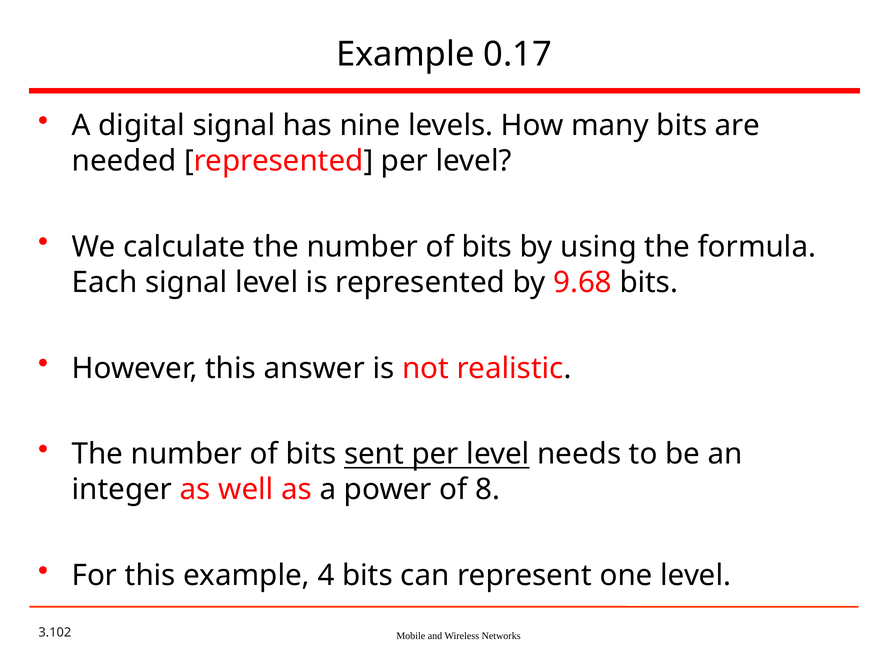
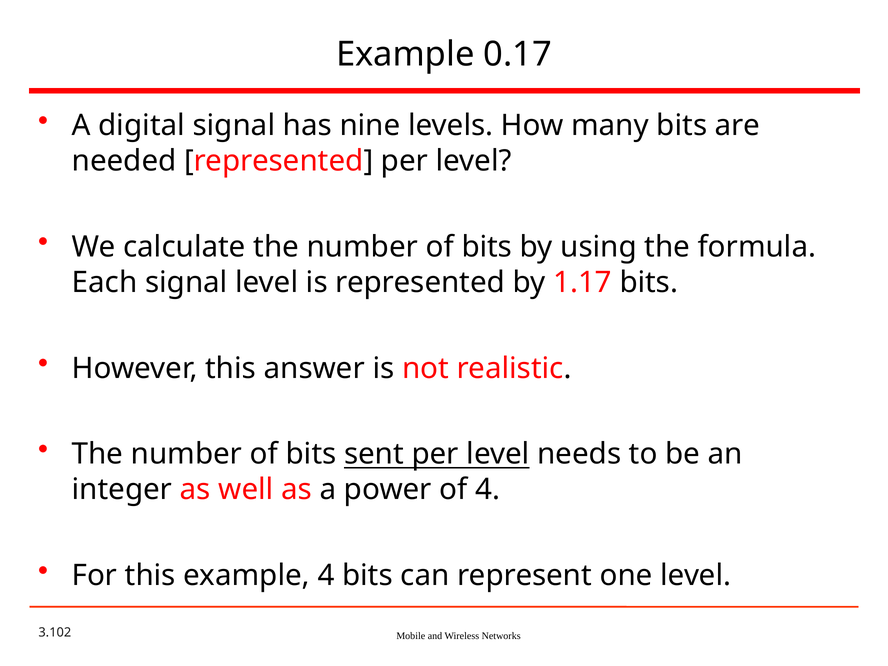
9.68: 9.68 -> 1.17 (583, 282)
of 8: 8 -> 4 (488, 490)
